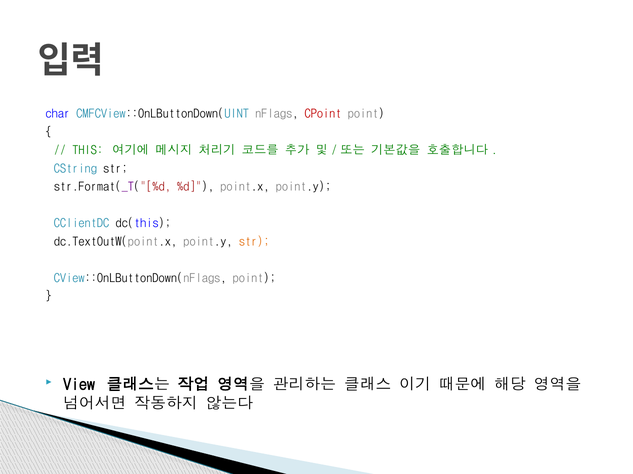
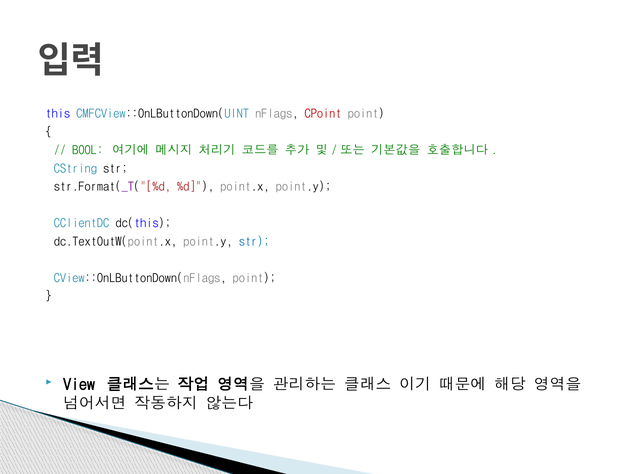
char: char -> this (58, 114)
THIS: THIS -> BOOL (88, 150)
str colour: orange -> blue (254, 242)
